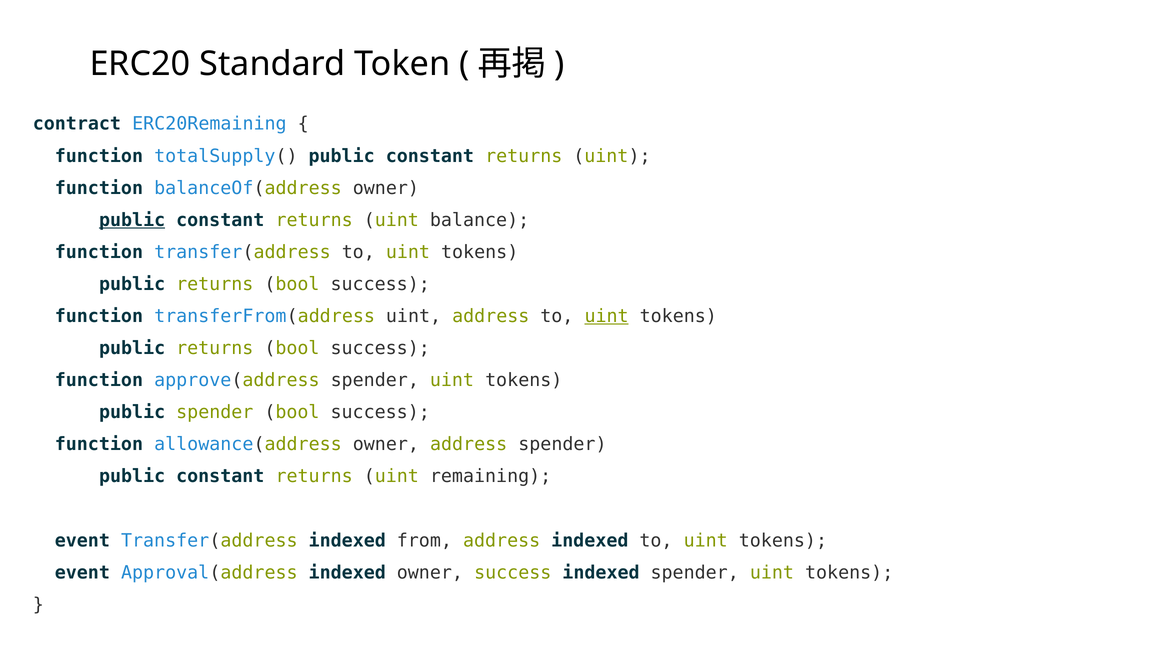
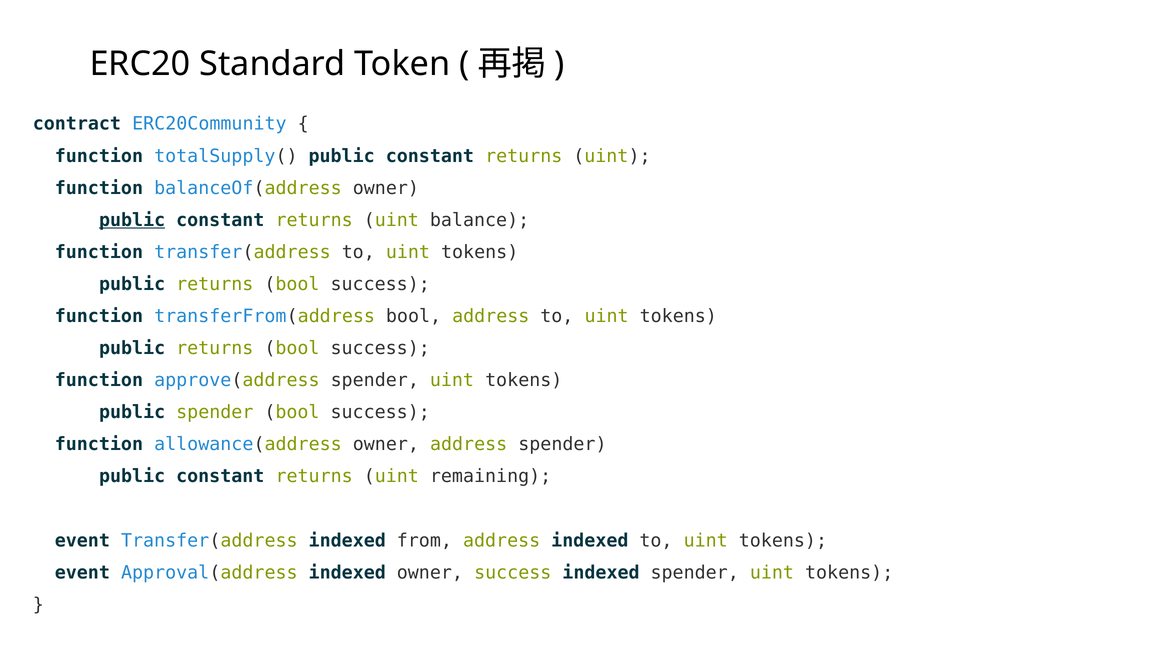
ERC20Remaining: ERC20Remaining -> ERC20Community (209, 124)
transferFrom(address uint: uint -> bool (414, 316)
uint underline: present -> none (607, 316)
